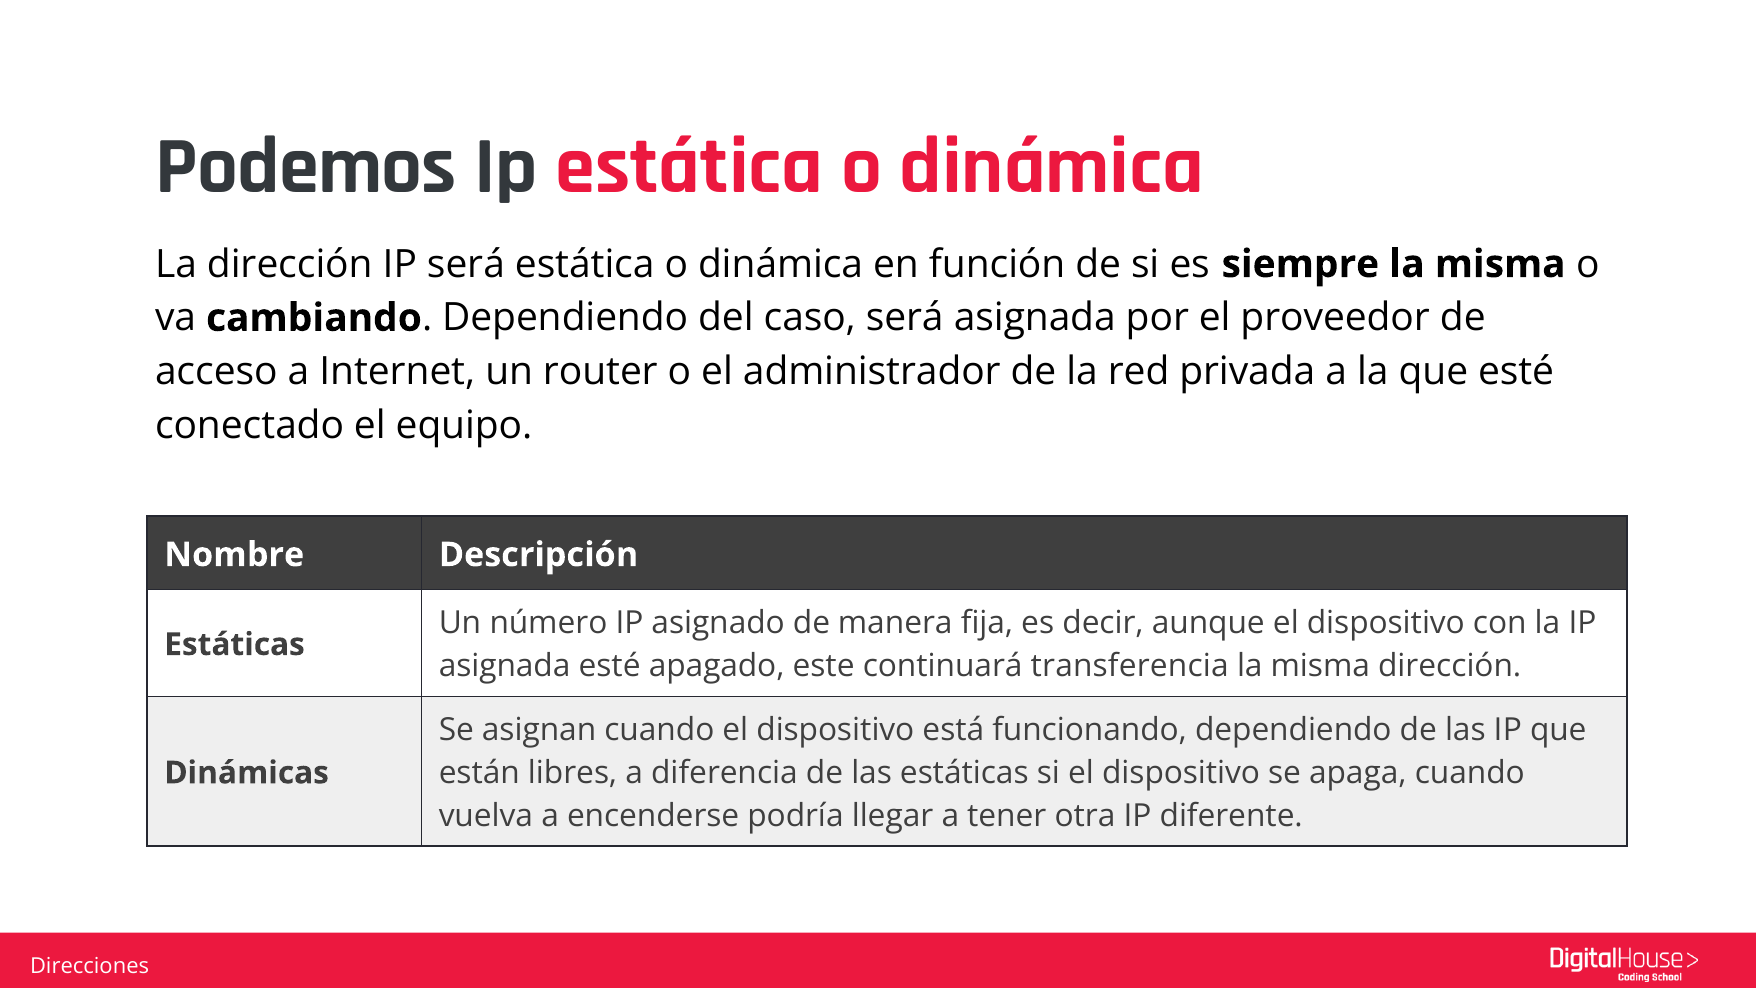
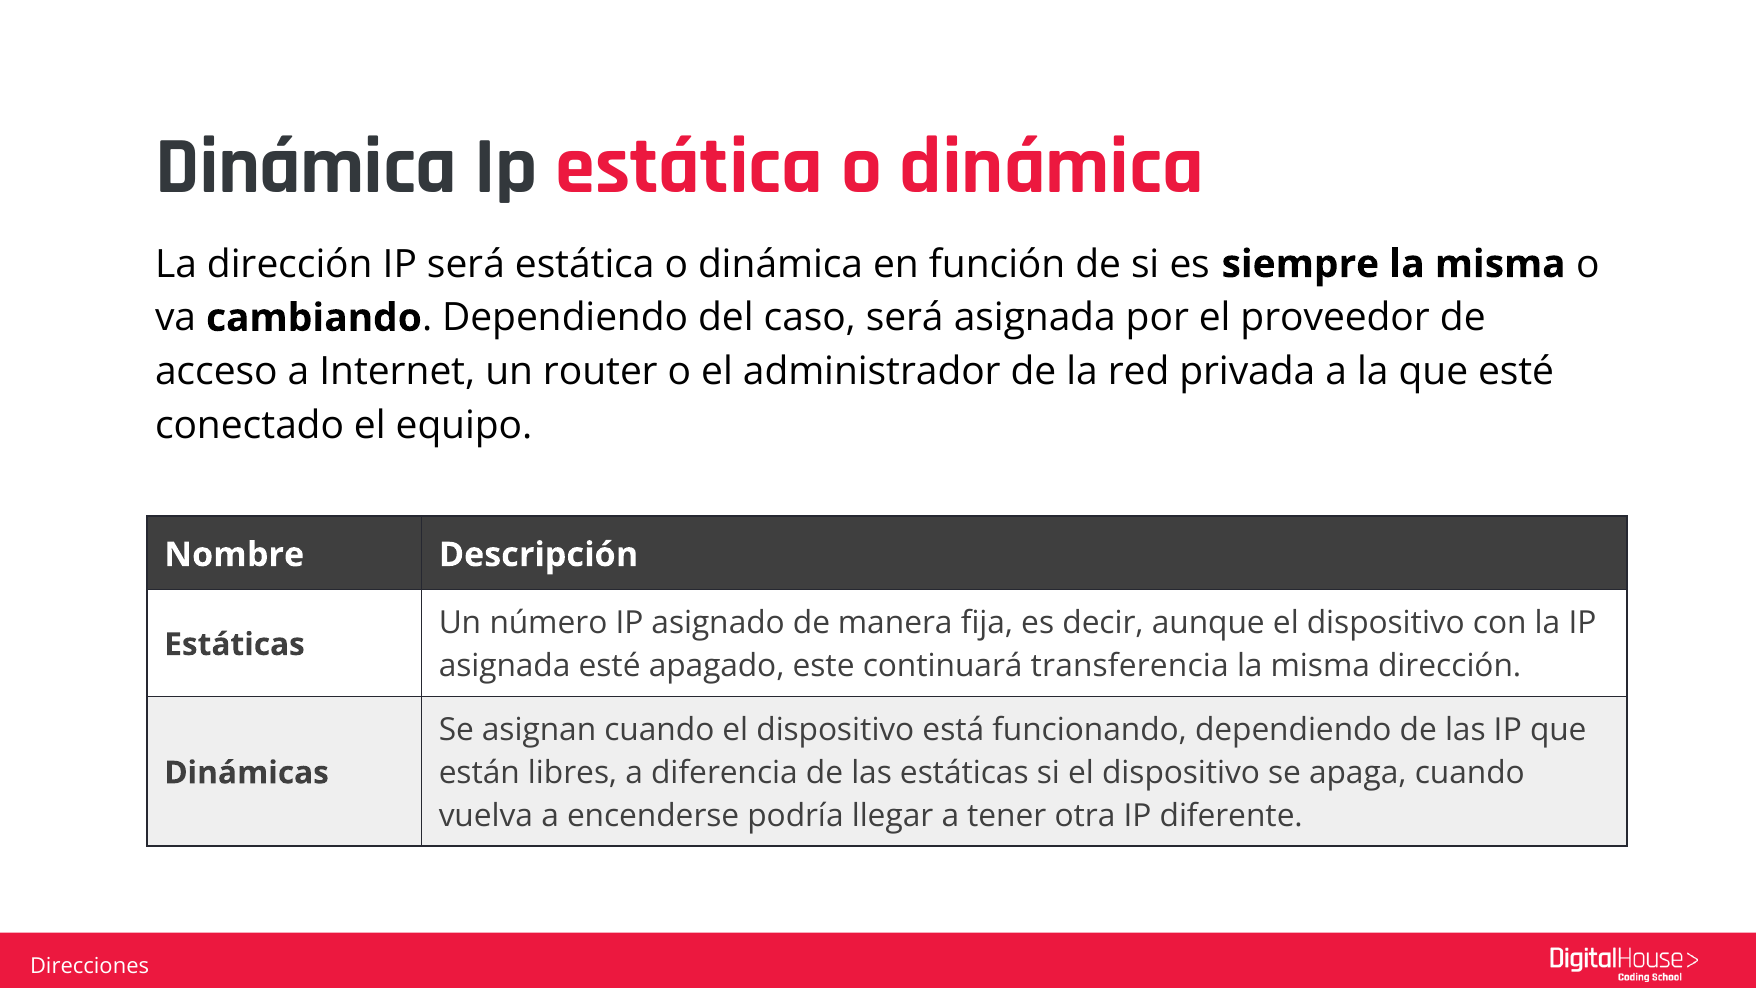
Podemos: Podemos -> Dinámica (306, 166)
